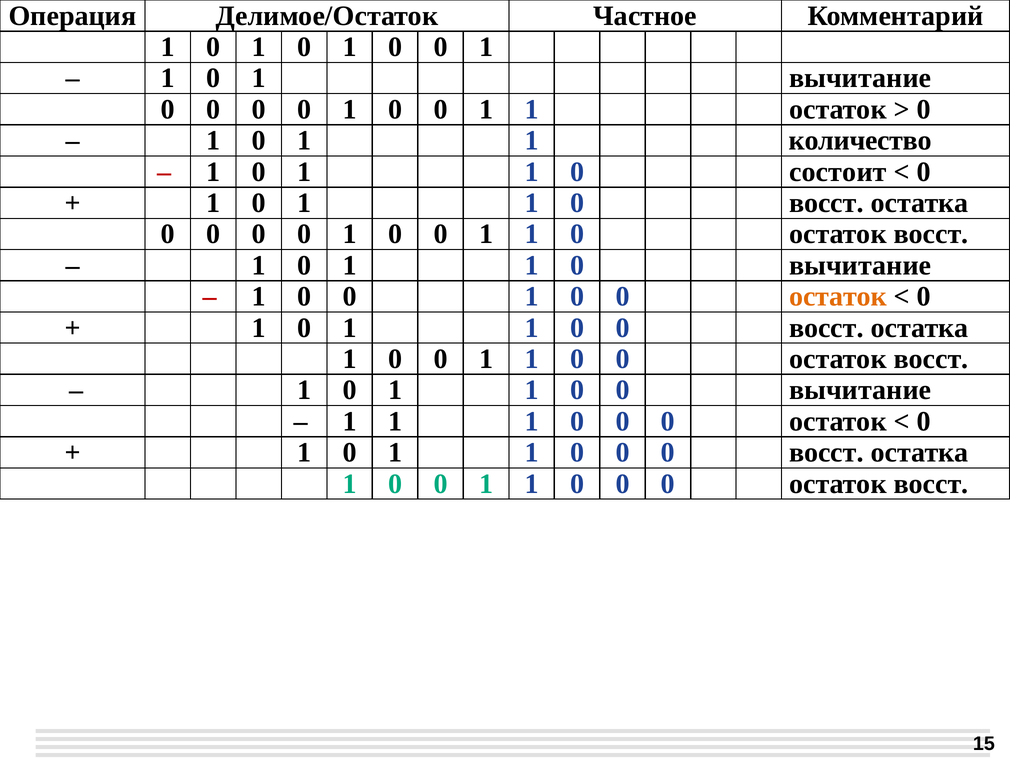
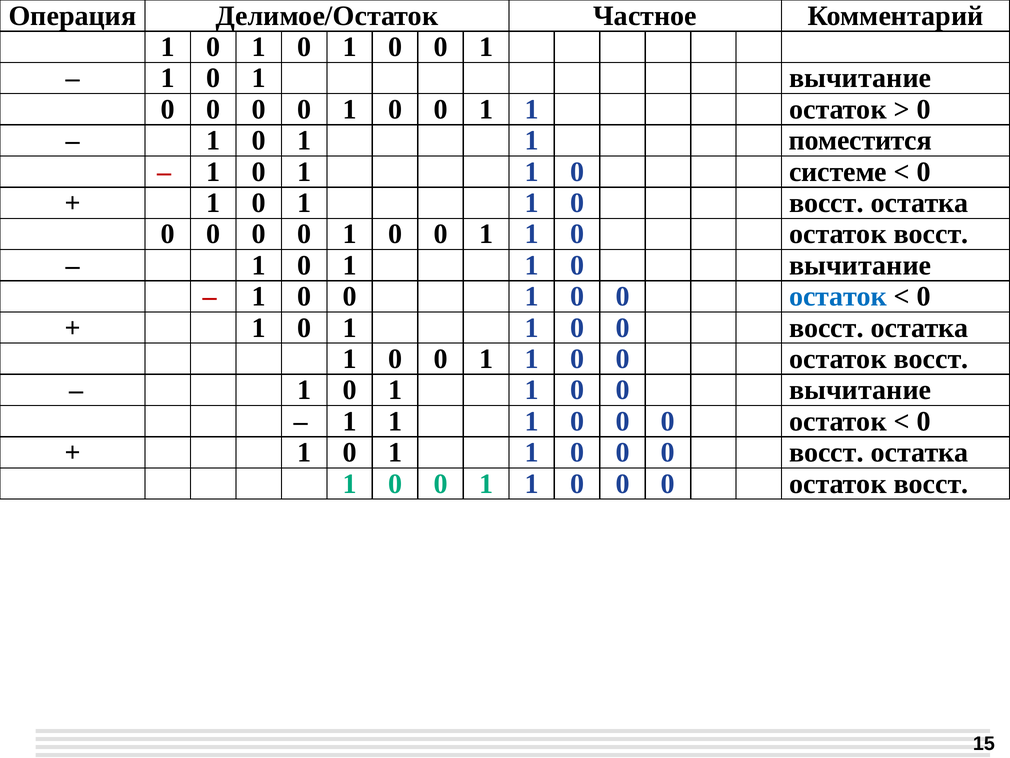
количество: количество -> поместится (860, 141)
состоит: состоит -> системе (838, 172)
остаток colour: orange -> blue (838, 296)
